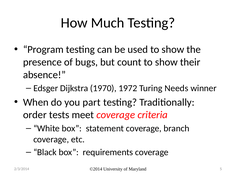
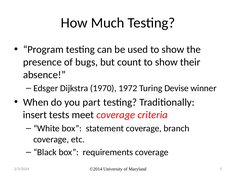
Needs: Needs -> Devise (177, 88)
order: order -> insert (35, 115)
